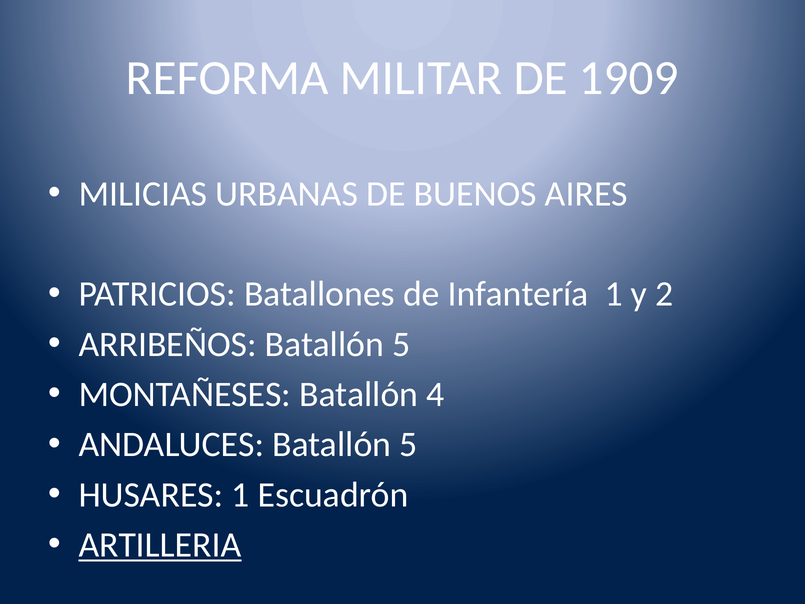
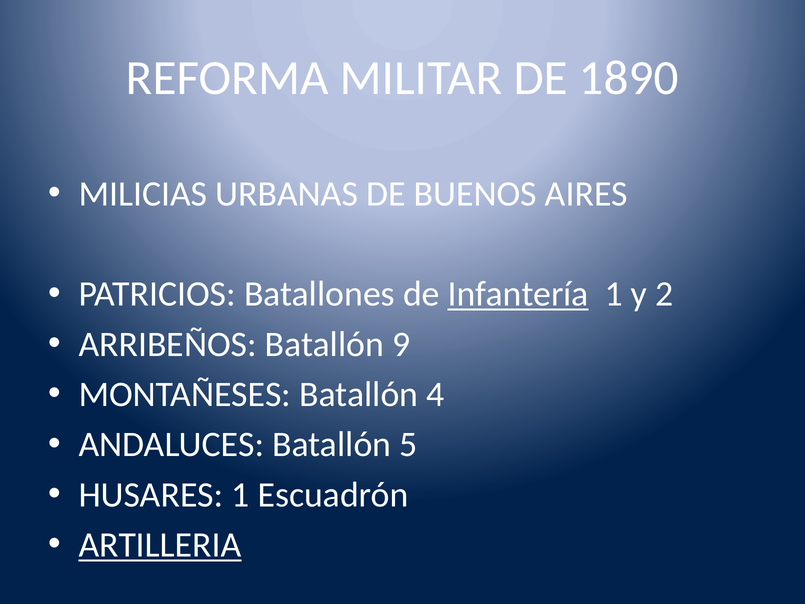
1909: 1909 -> 1890 (629, 78)
Infantería underline: none -> present (518, 294)
ARRIBEÑOS Batallón 5: 5 -> 9 (401, 344)
